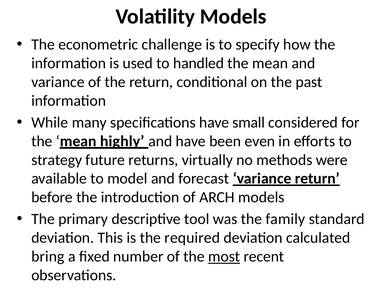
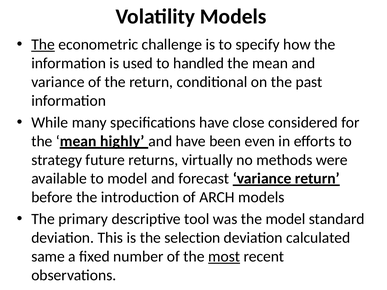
The underline: none -> present (43, 45)
small: small -> close (249, 123)
the family: family -> model (285, 219)
required: required -> selection (192, 238)
bring: bring -> same (48, 257)
